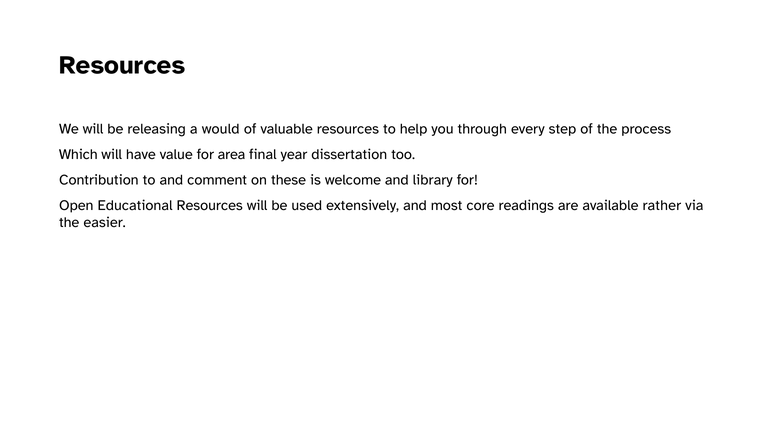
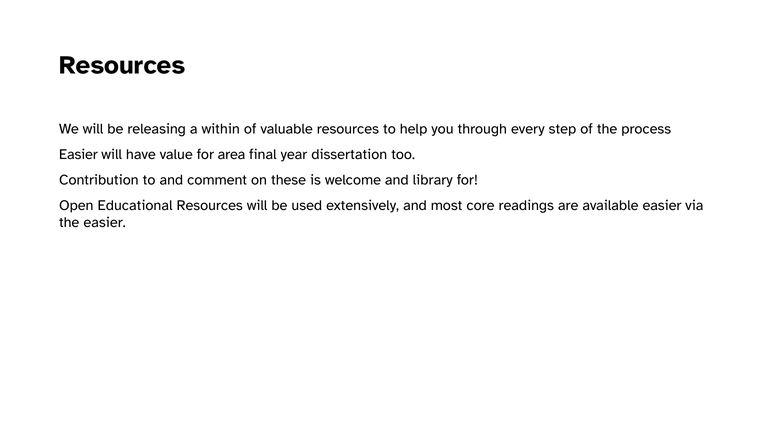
would: would -> within (221, 129)
Which: Which -> Easier (78, 154)
available rather: rather -> easier (662, 205)
